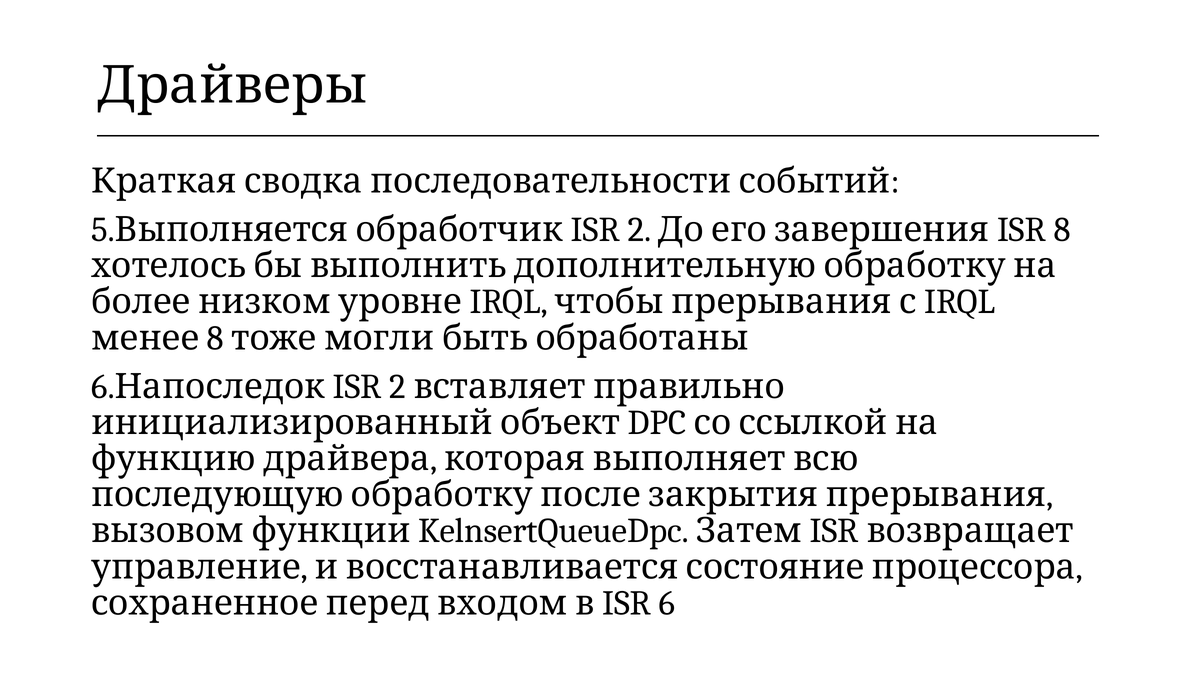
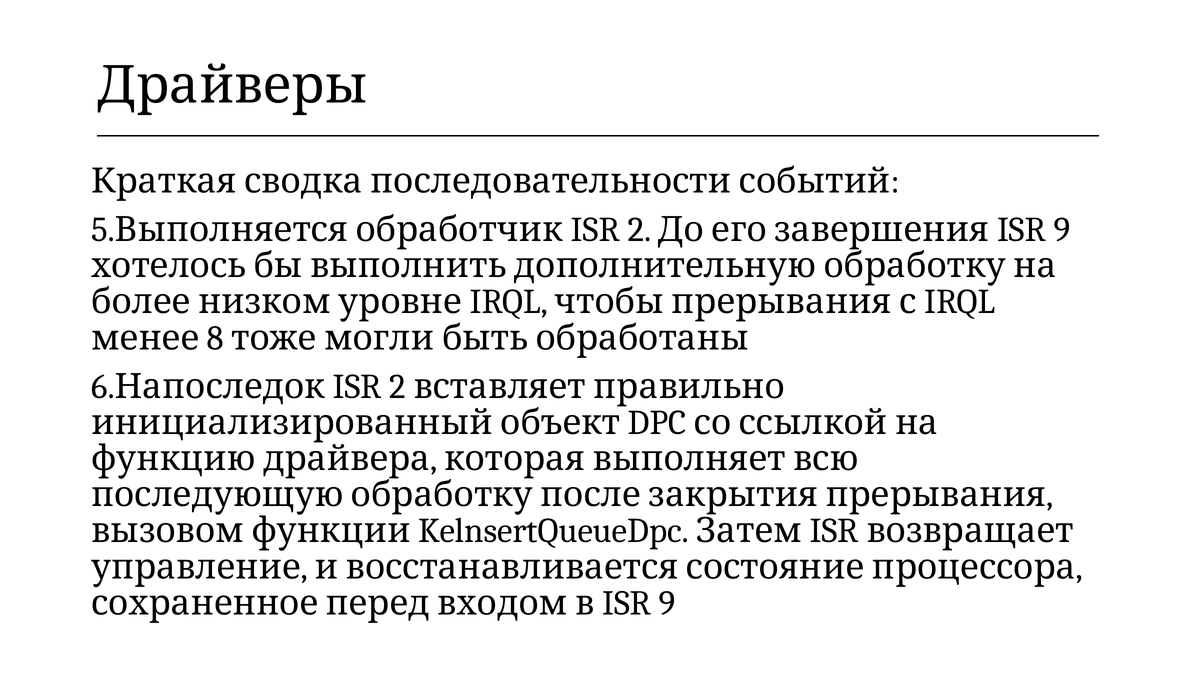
2 ISR 8: 8 -> 9 (1062, 230)
6: 6 -> 9 (667, 603)
